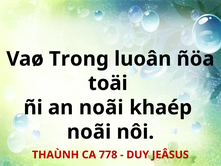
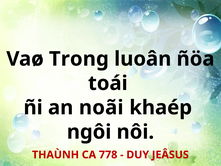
toäi: toäi -> toái (108, 83)
noãi: noãi -> ngôi (89, 132)
